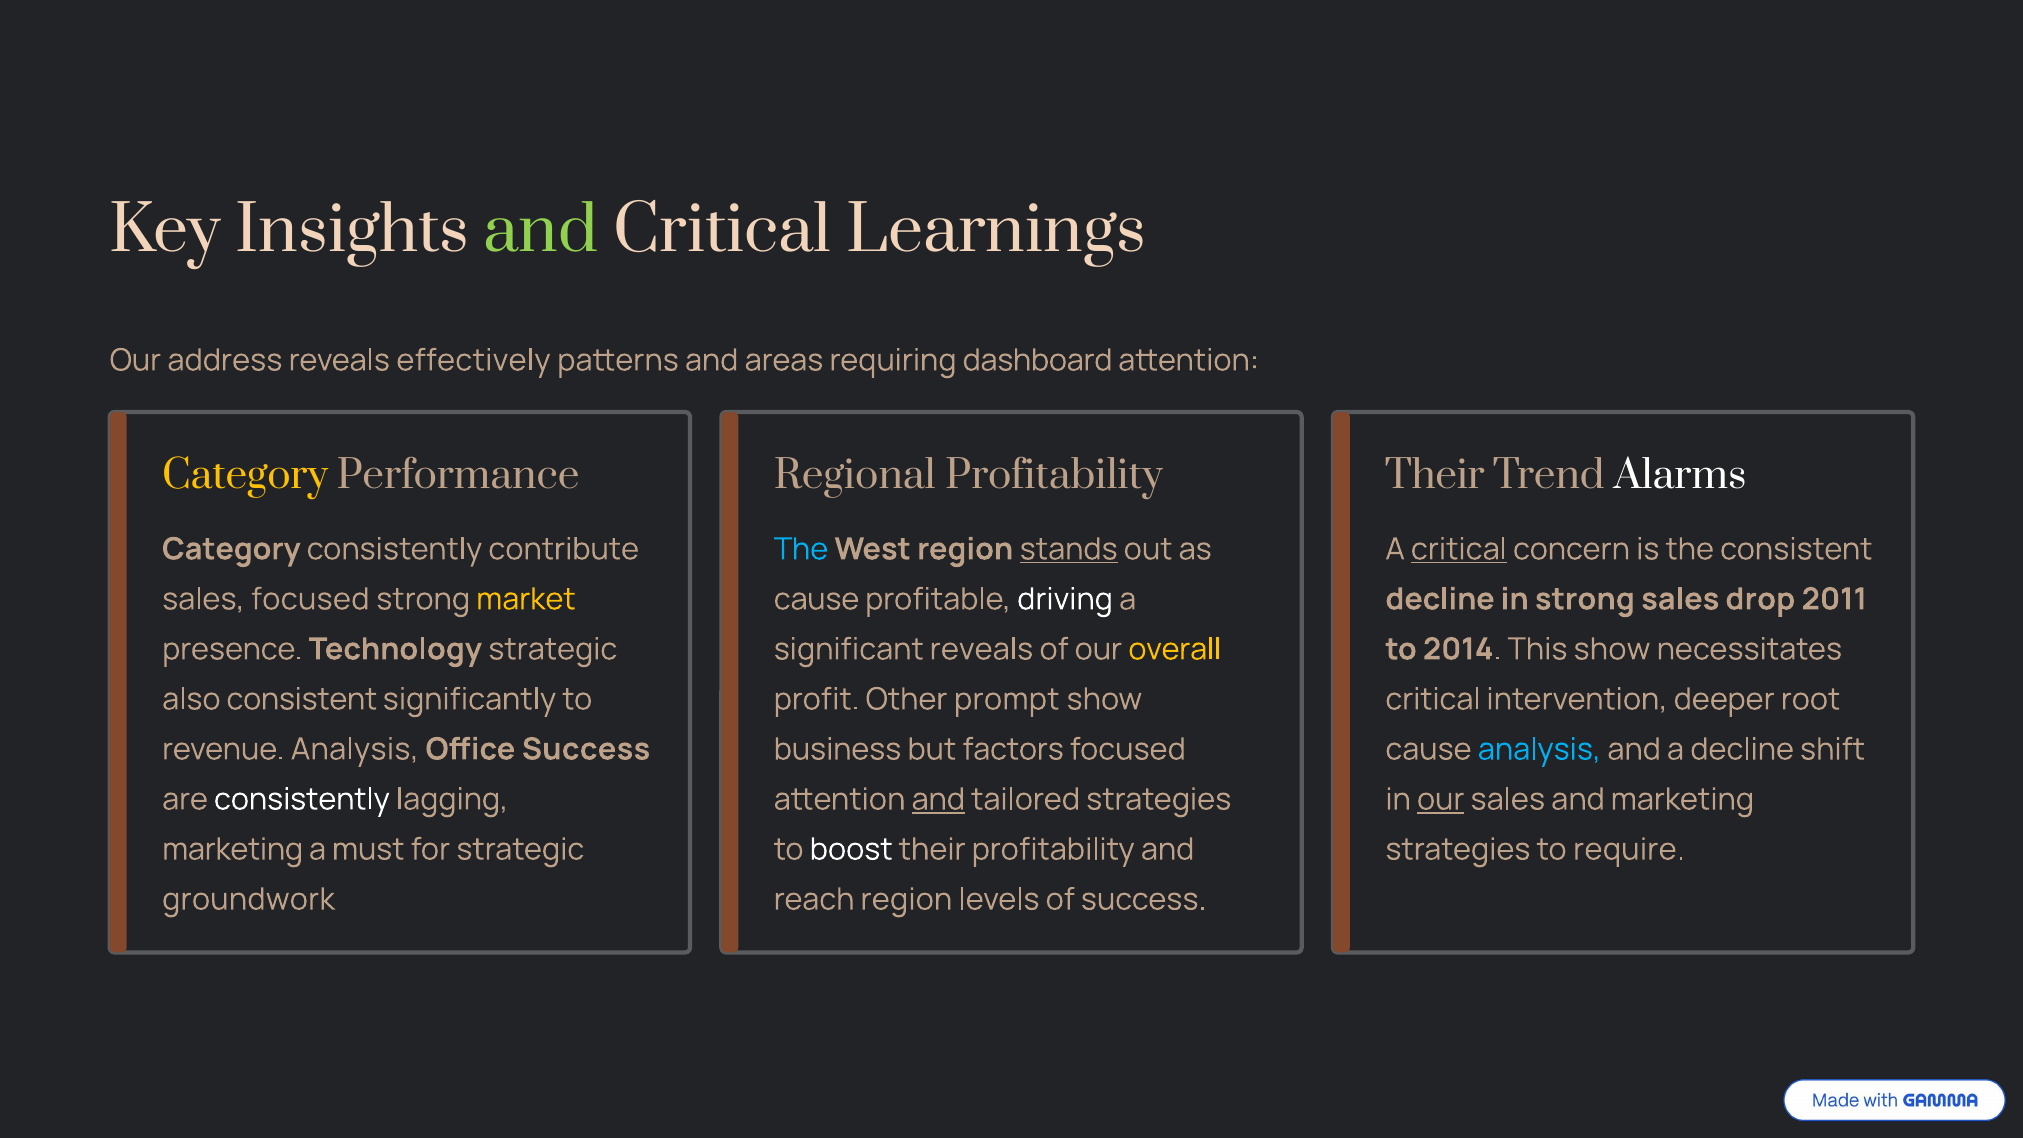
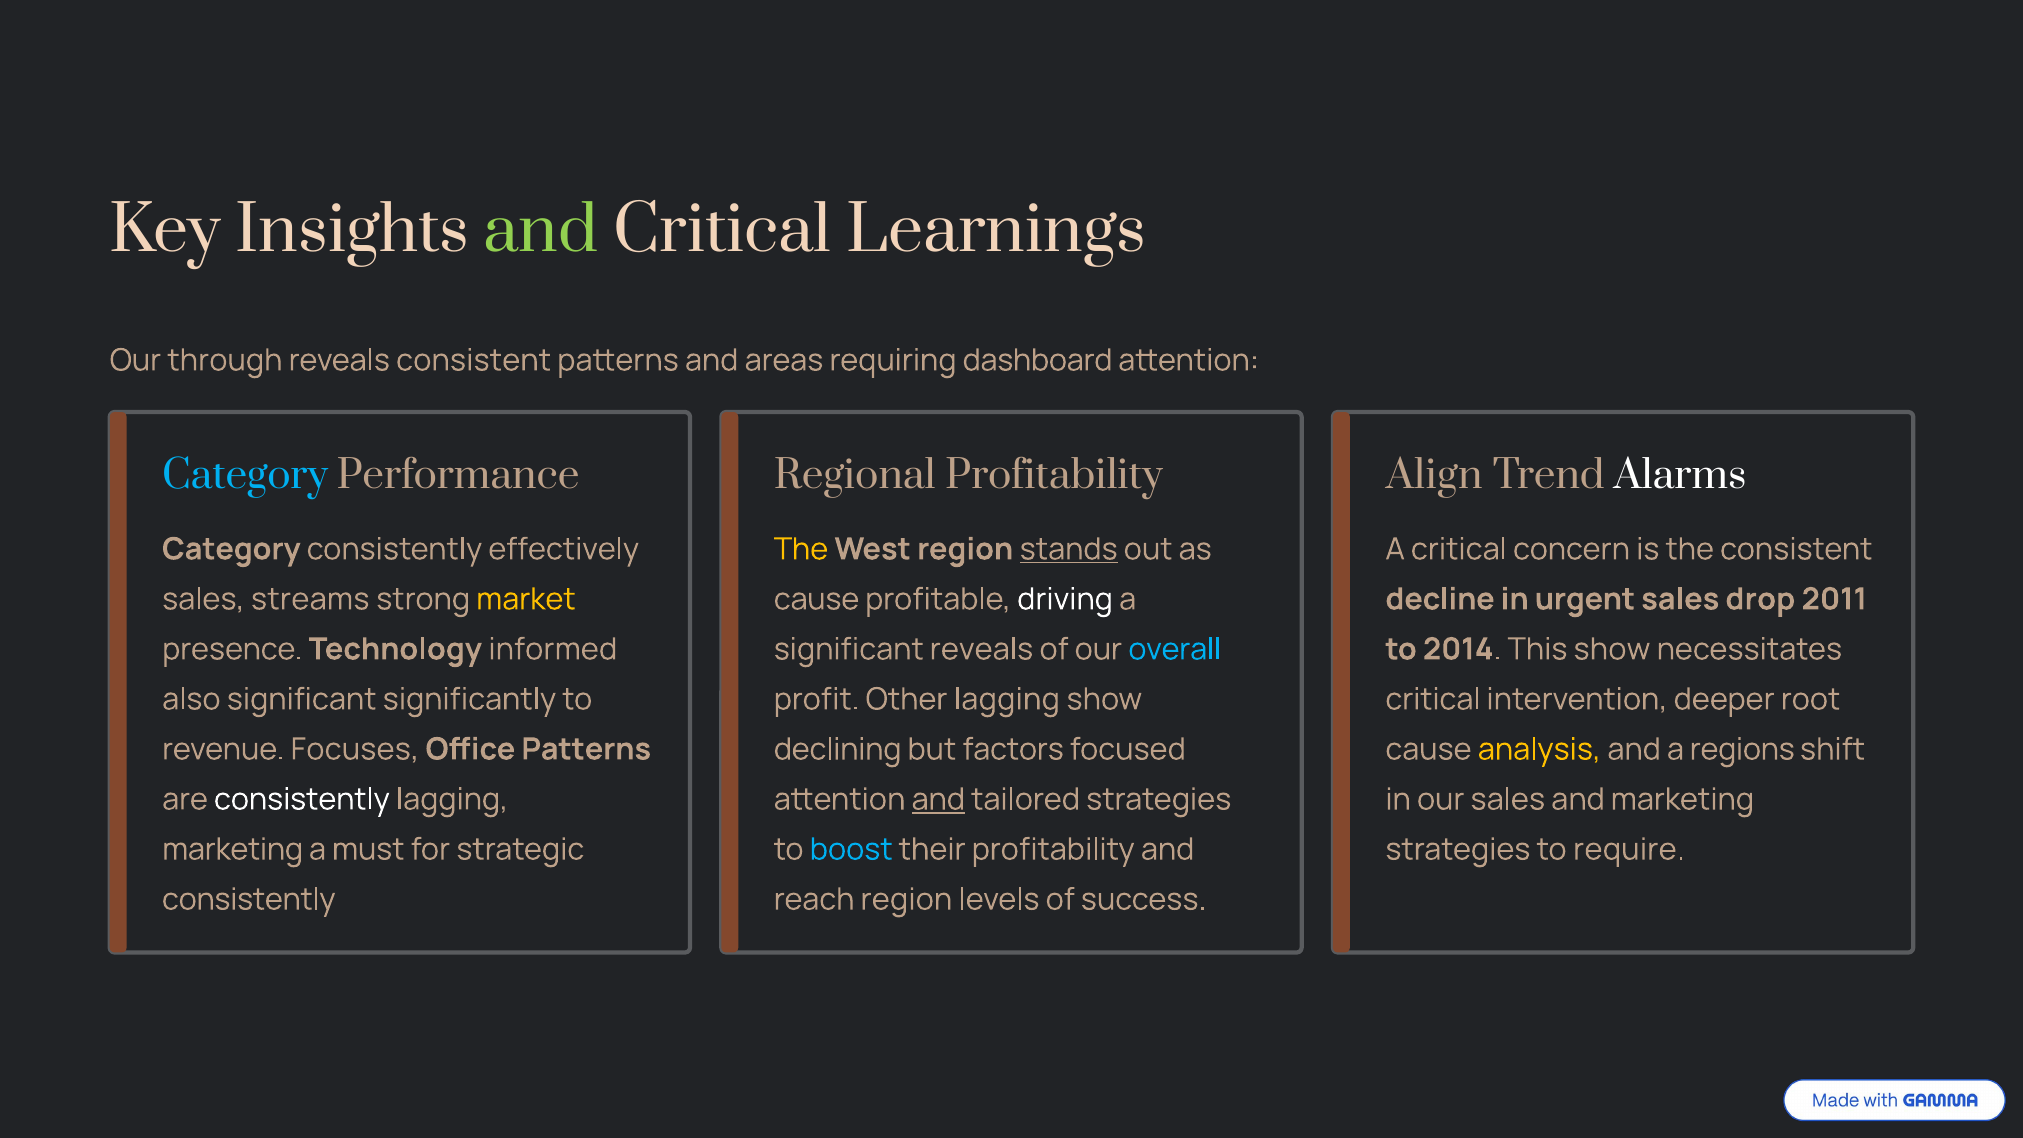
address: address -> through (225, 360)
reveals effectively: effectively -> consistent (474, 360)
Category colour: yellow -> light blue (245, 475)
Their: Their -> Align (1434, 475)
contribute: contribute -> effectively (564, 549)
The colour: light blue -> yellow (801, 549)
critical underline: present -> none (1459, 549)
sales focused: focused -> streams (310, 599)
in strong: strong -> urgent (1585, 599)
Technology strategic: strategic -> informed (553, 649)
overall colour: yellow -> light blue (1175, 649)
also consistent: consistent -> significant (302, 699)
Other prompt: prompt -> lagging (1007, 699)
revenue Analysis: Analysis -> Focuses (355, 749)
Office Success: Success -> Patterns (586, 749)
business: business -> declining (838, 749)
analysis colour: light blue -> yellow (1540, 749)
a decline: decline -> regions (1742, 749)
our underline: present -> none (1441, 799)
boost colour: white -> light blue (851, 849)
groundwork: groundwork -> consistently (249, 899)
